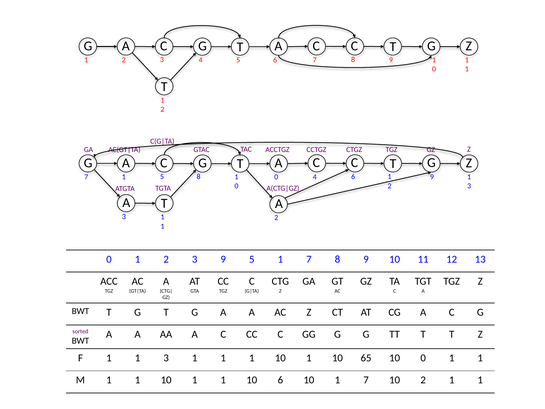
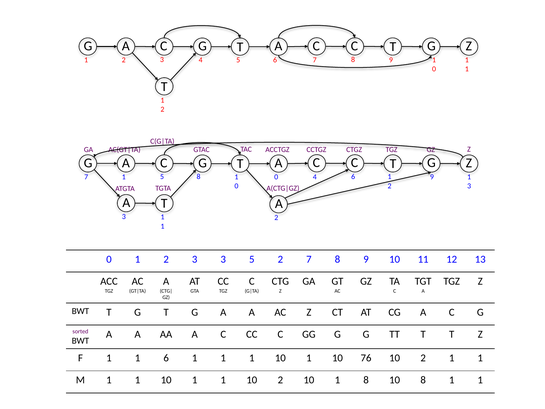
3 9: 9 -> 3 (223, 259)
5 1: 1 -> 2 (280, 259)
1 1 3: 3 -> 6 (166, 358)
65: 65 -> 76 (366, 358)
0: 0 -> 2 (423, 358)
1 10 6: 6 -> 2 (280, 380)
10 1 7: 7 -> 8 (366, 380)
10 2: 2 -> 8 (423, 380)
